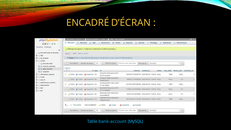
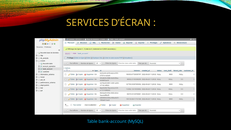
ENCADRÉ: ENCADRÉ -> SERVICES (88, 23)
